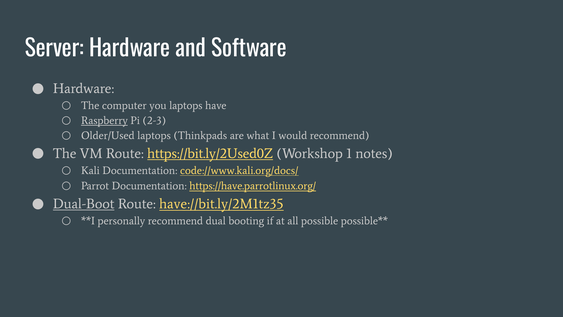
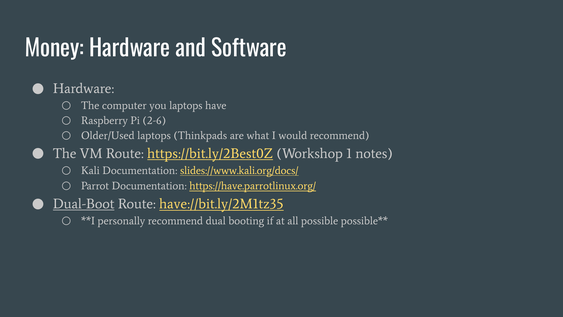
Server: Server -> Money (54, 49)
Raspberry underline: present -> none (104, 120)
2-3: 2-3 -> 2-6 (154, 120)
https://bit.ly/2Used0Z: https://bit.ly/2Used0Z -> https://bit.ly/2Best0Z (210, 153)
code://www.kali.org/docs/: code://www.kali.org/docs/ -> slides://www.kali.org/docs/ (239, 170)
